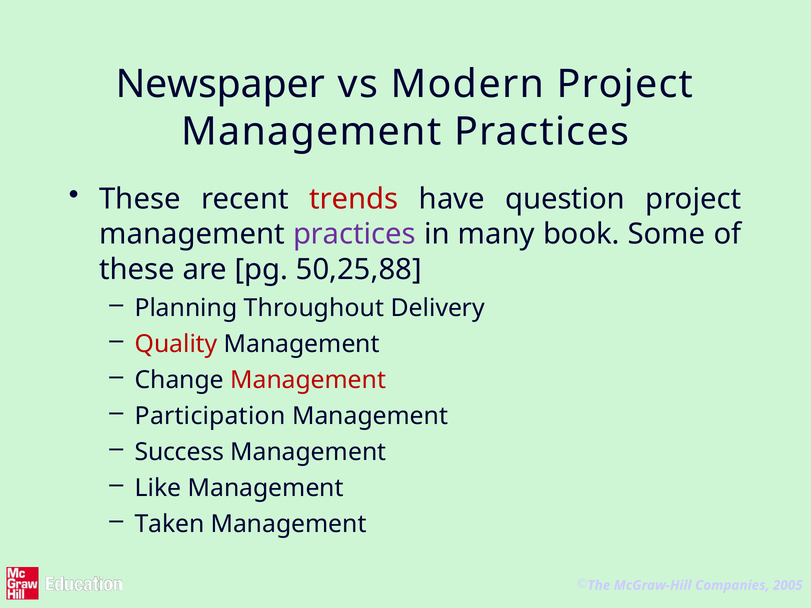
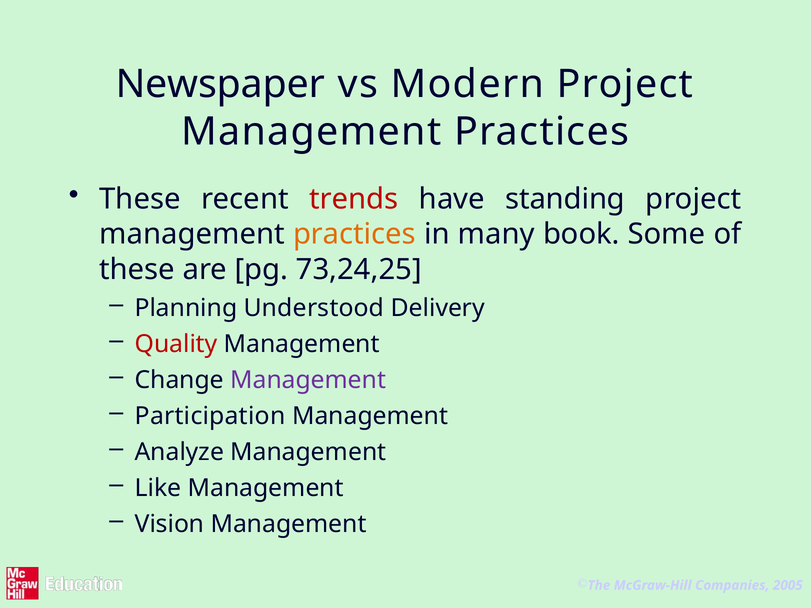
question: question -> standing (565, 199)
practices colour: purple -> orange (354, 234)
50,25,88: 50,25,88 -> 73,24,25 (359, 270)
Throughout: Throughout -> Understood (314, 308)
Management colour: red -> purple (308, 380)
Success: Success -> Analyze (179, 452)
Taken: Taken -> Vision (169, 524)
